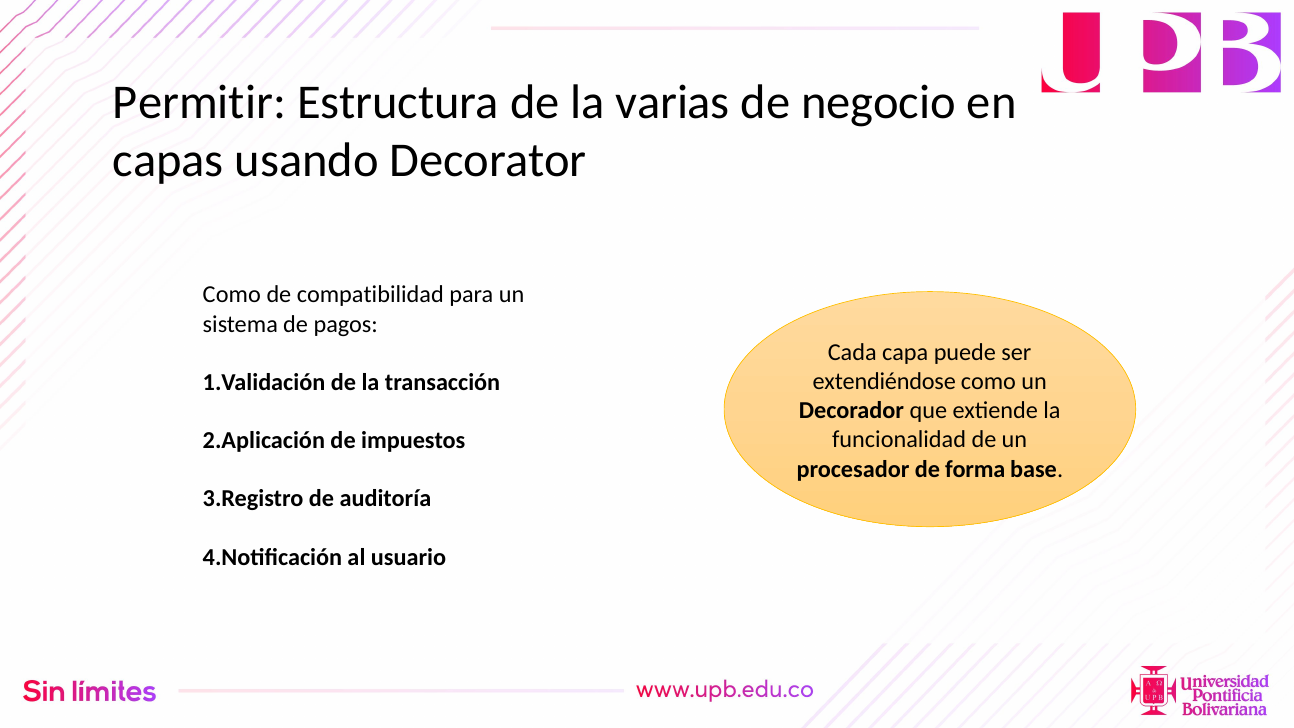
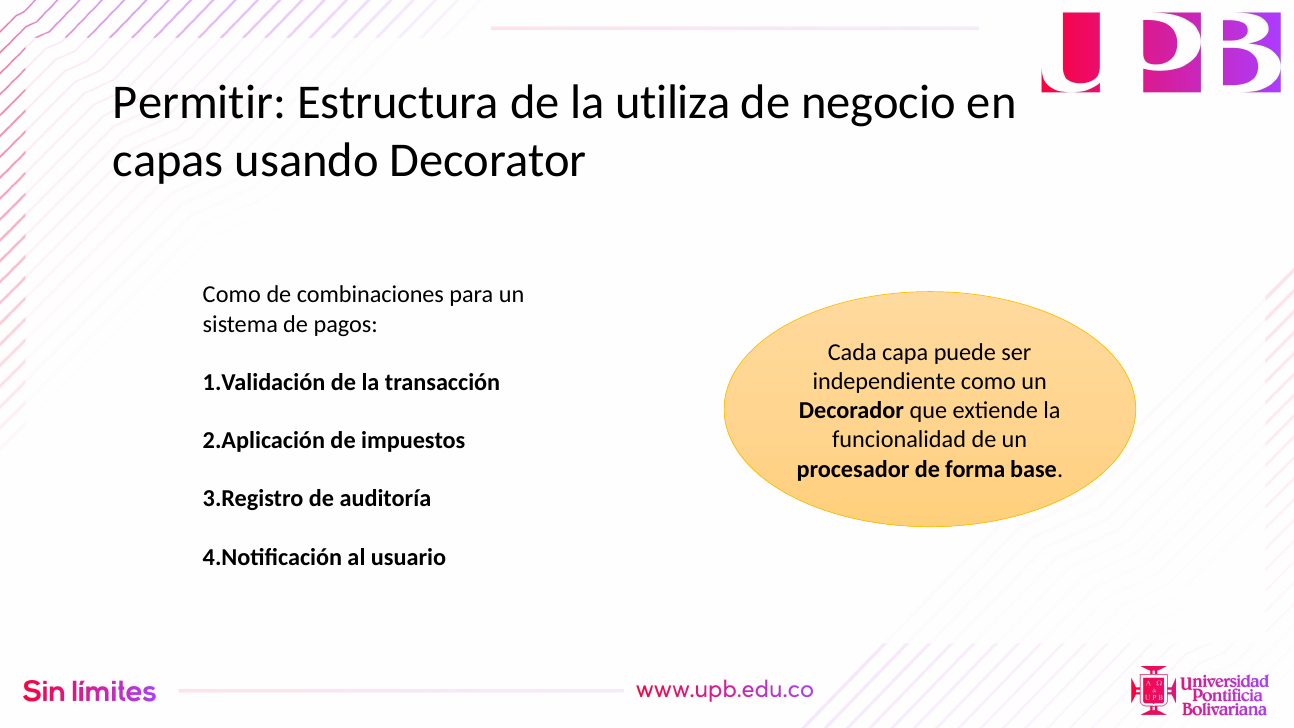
varias: varias -> utiliza (673, 102)
compatibilidad: compatibilidad -> combinaciones (370, 295)
extendiéndose: extendiéndose -> independiente (884, 382)
